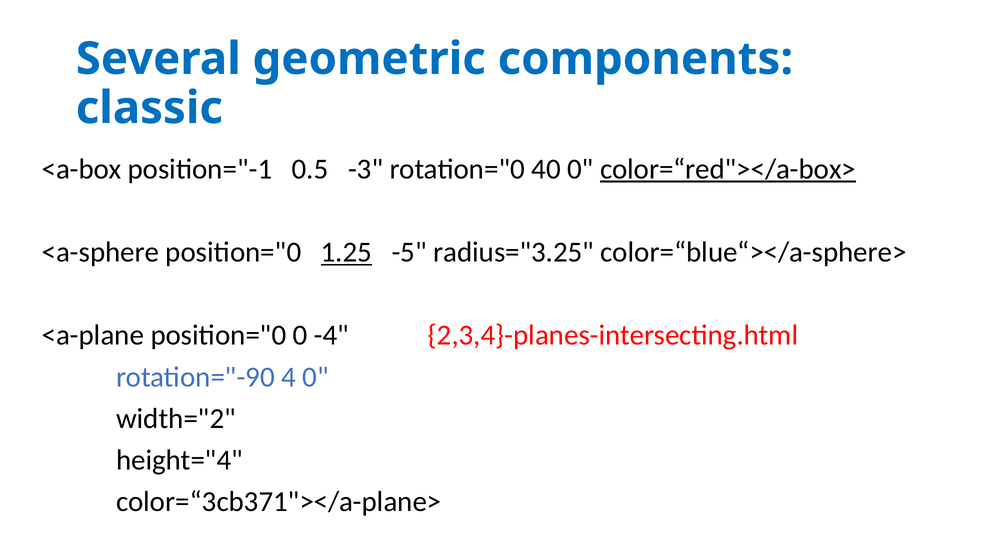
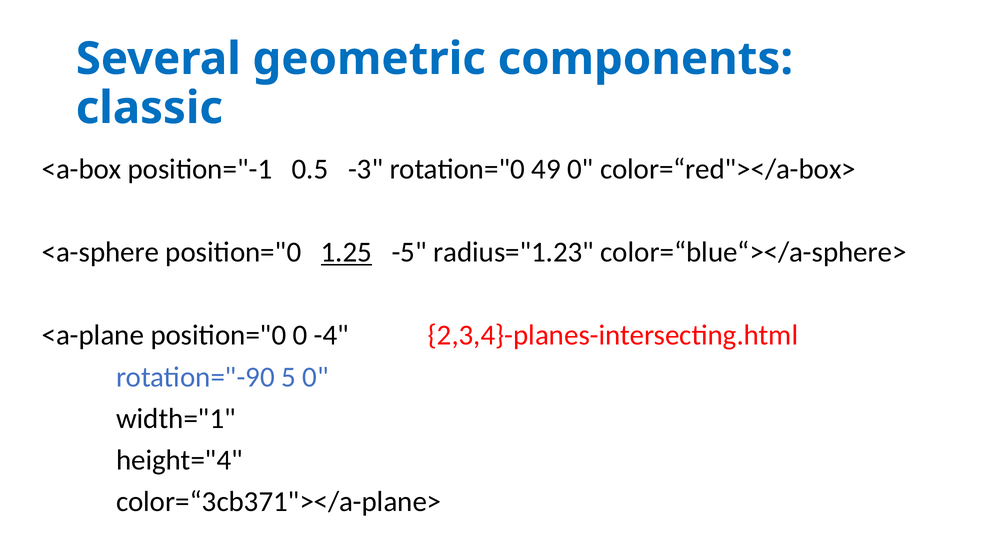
40: 40 -> 49 (546, 169)
color=“red"></a-box> underline: present -> none (728, 169)
radius="3.25: radius="3.25 -> radius="1.23 (514, 252)
4: 4 -> 5 (289, 377)
width="2: width="2 -> width="1 (176, 419)
